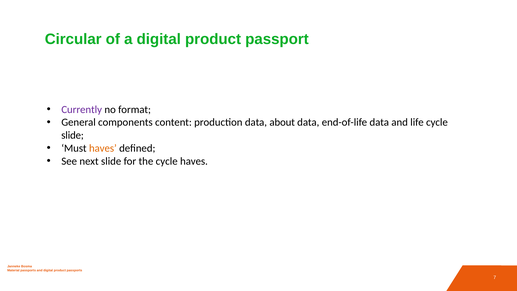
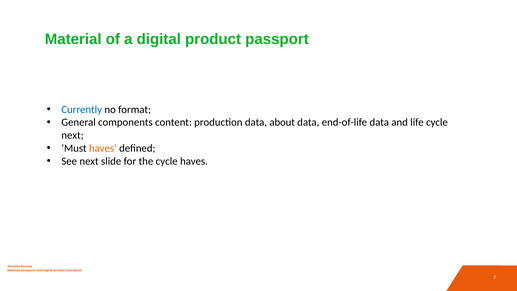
Circular: Circular -> Material (73, 39)
Currently colour: purple -> blue (82, 109)
slide: slide -> next (72, 135)
